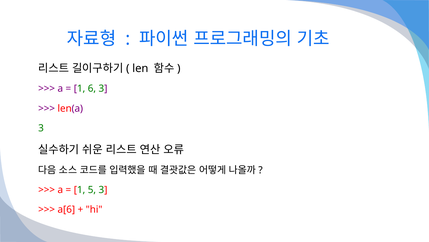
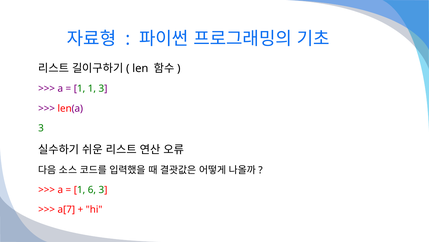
1 6: 6 -> 1 (92, 88)
5: 5 -> 6 (92, 189)
a[6: a[6 -> a[7 (66, 209)
